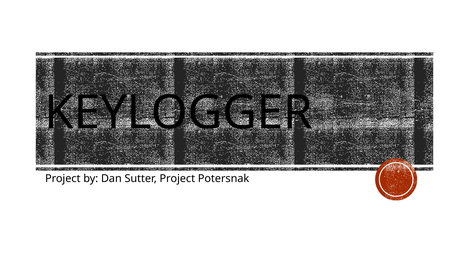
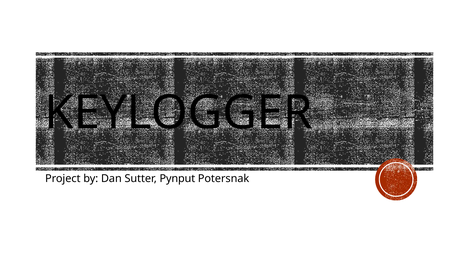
Sutter Project: Project -> Pynput (177, 178)
